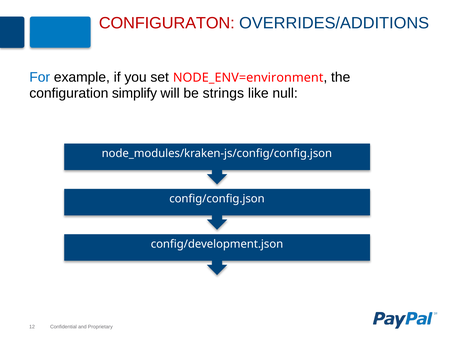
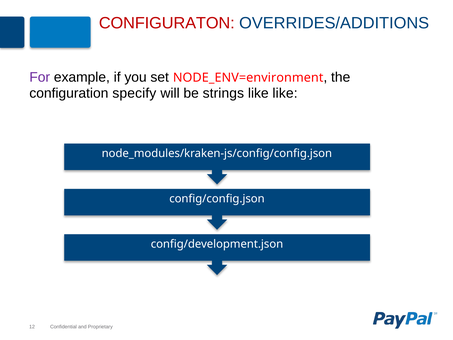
For colour: blue -> purple (40, 77)
simplify: simplify -> specify (134, 93)
like null: null -> like (285, 93)
